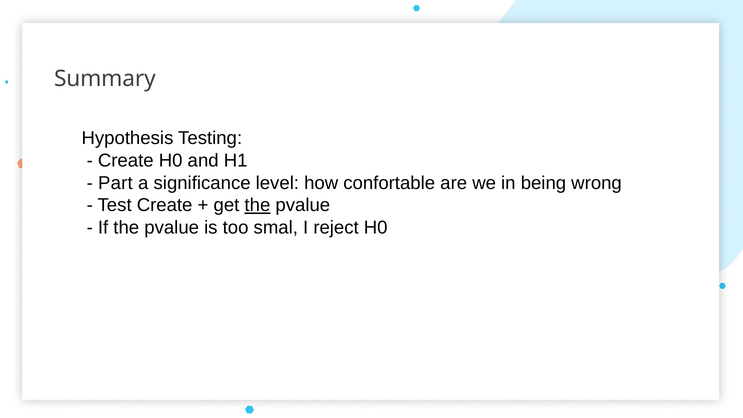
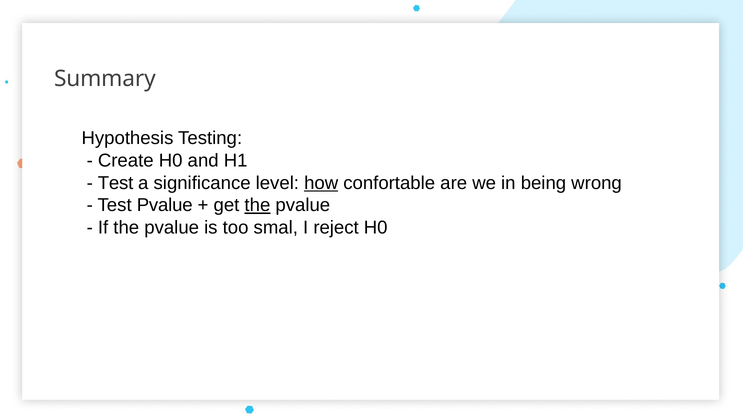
Part: Part -> Test (116, 183)
how underline: none -> present (321, 183)
Test Create: Create -> Pvalue (165, 205)
